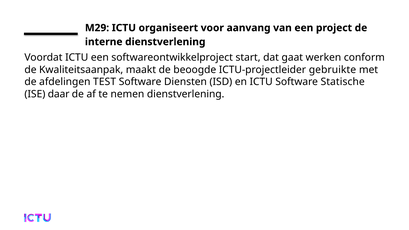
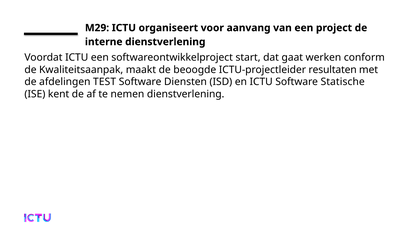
gebruikte: gebruikte -> resultaten (333, 70)
daar: daar -> kent (59, 94)
